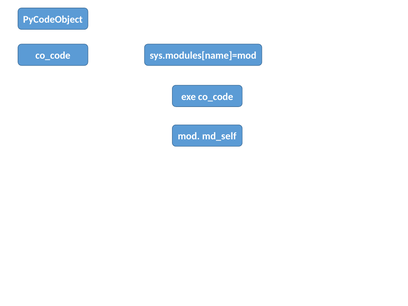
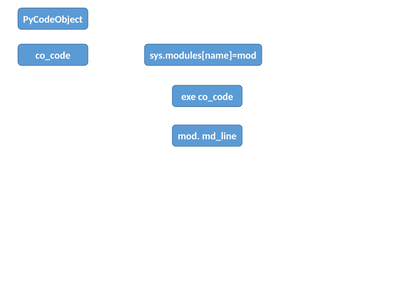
md_self: md_self -> md_line (219, 136)
